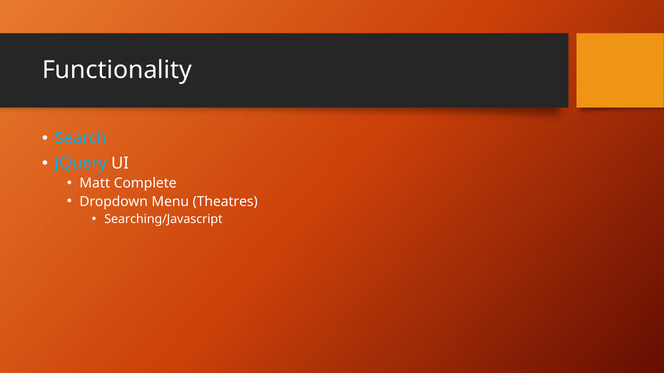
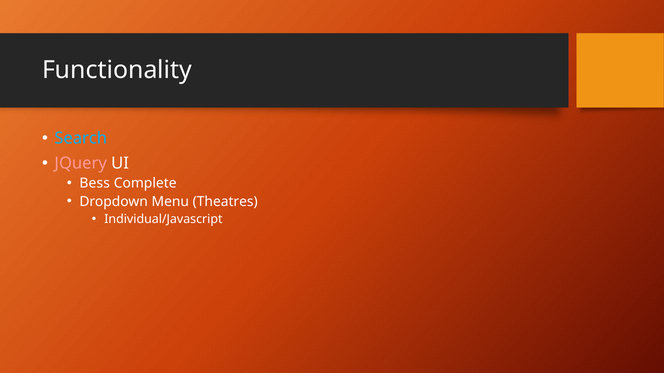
JQuery colour: light blue -> pink (81, 163)
Matt: Matt -> Bess (95, 183)
Searching/Javascript: Searching/Javascript -> Individual/Javascript (163, 219)
